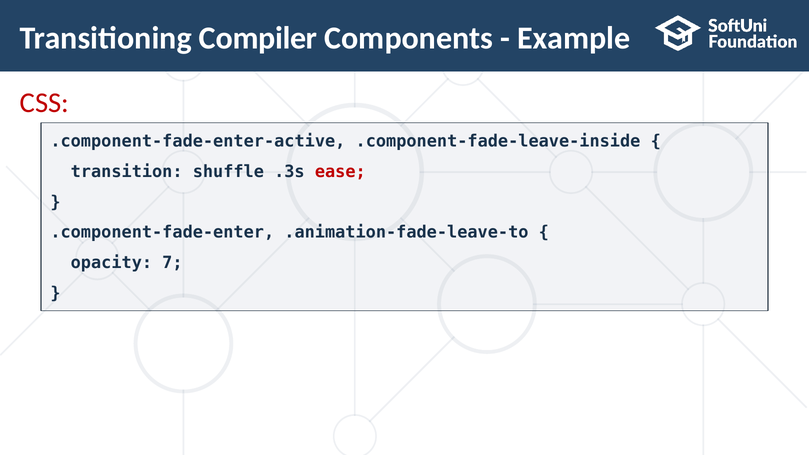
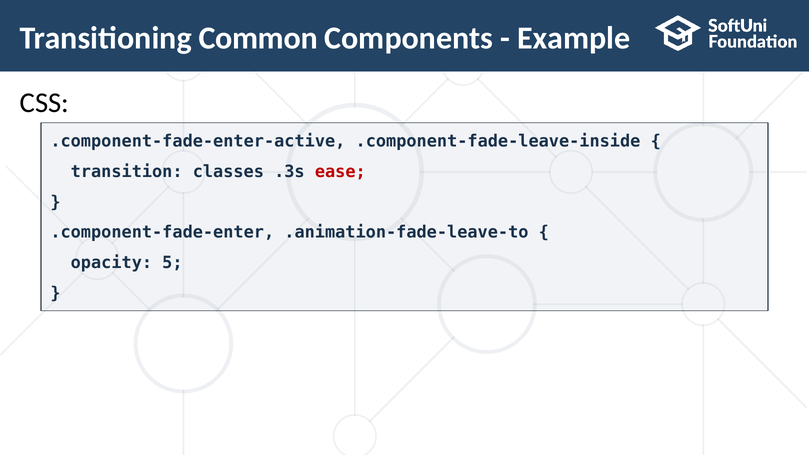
Compiler: Compiler -> Common (258, 38)
CSS colour: red -> black (44, 103)
shuffle: shuffle -> classes (228, 172)
7: 7 -> 5 (172, 263)
